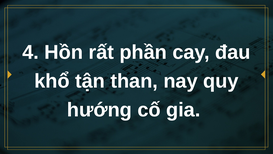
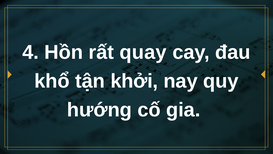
phần: phần -> quay (143, 52)
than: than -> khởi (134, 81)
